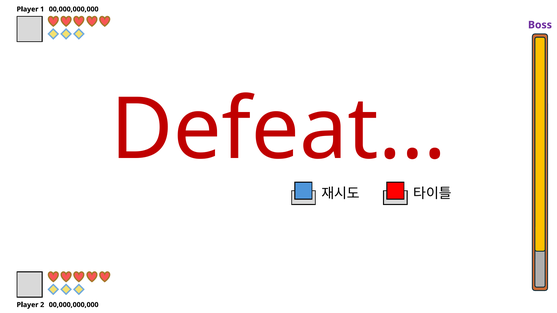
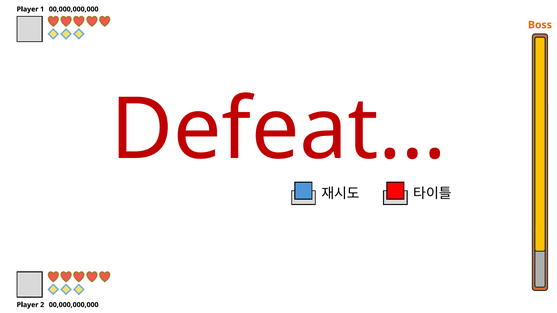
Boss colour: purple -> orange (540, 25)
